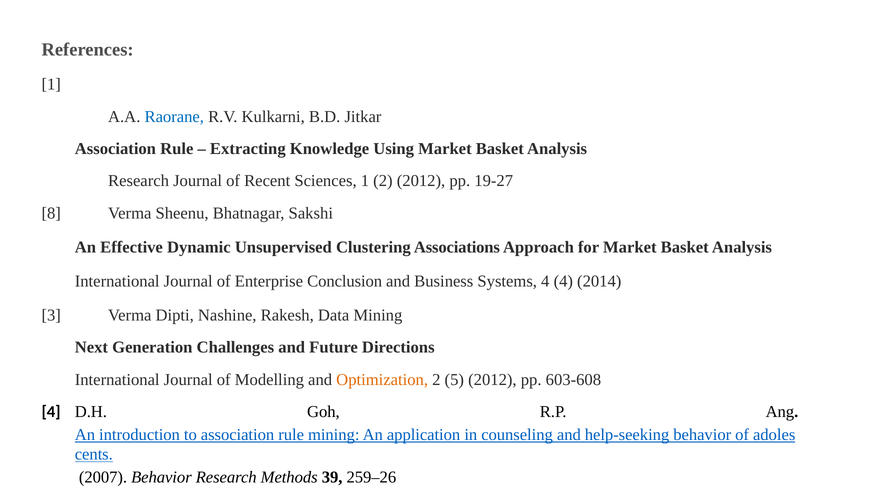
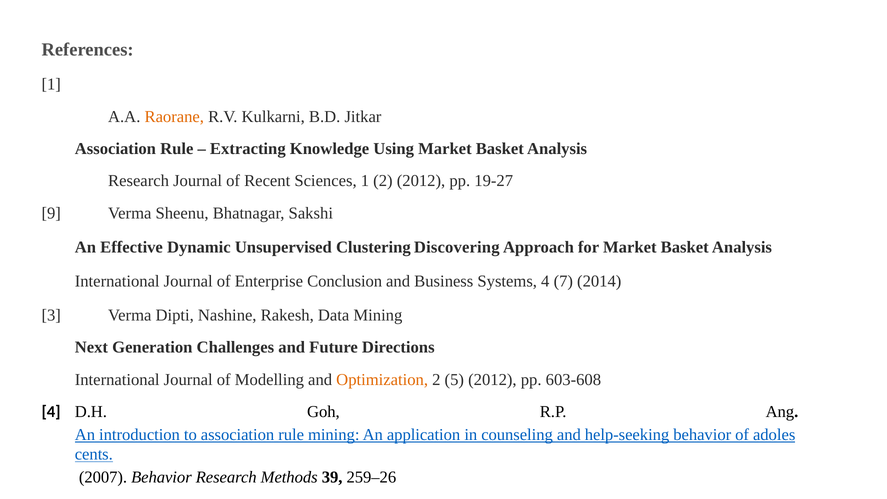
Raorane colour: blue -> orange (174, 117)
8: 8 -> 9 (51, 213)
Associations: Associations -> Discovering (457, 247)
4 4: 4 -> 7 (563, 281)
